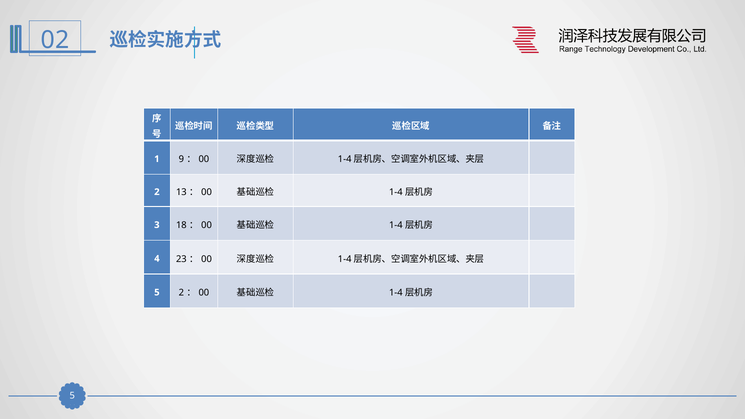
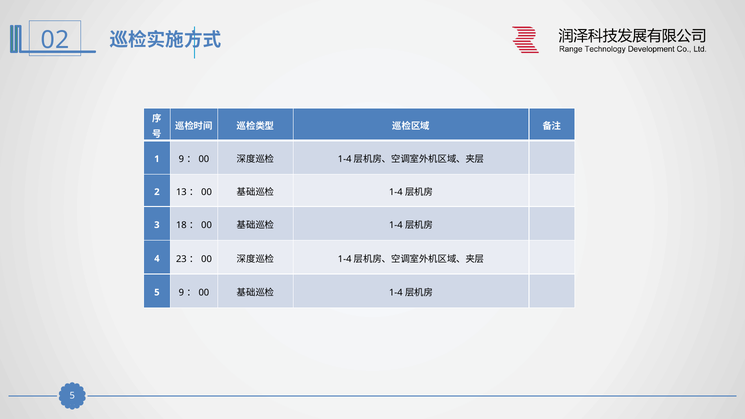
5 2: 2 -> 9 (181, 293)
